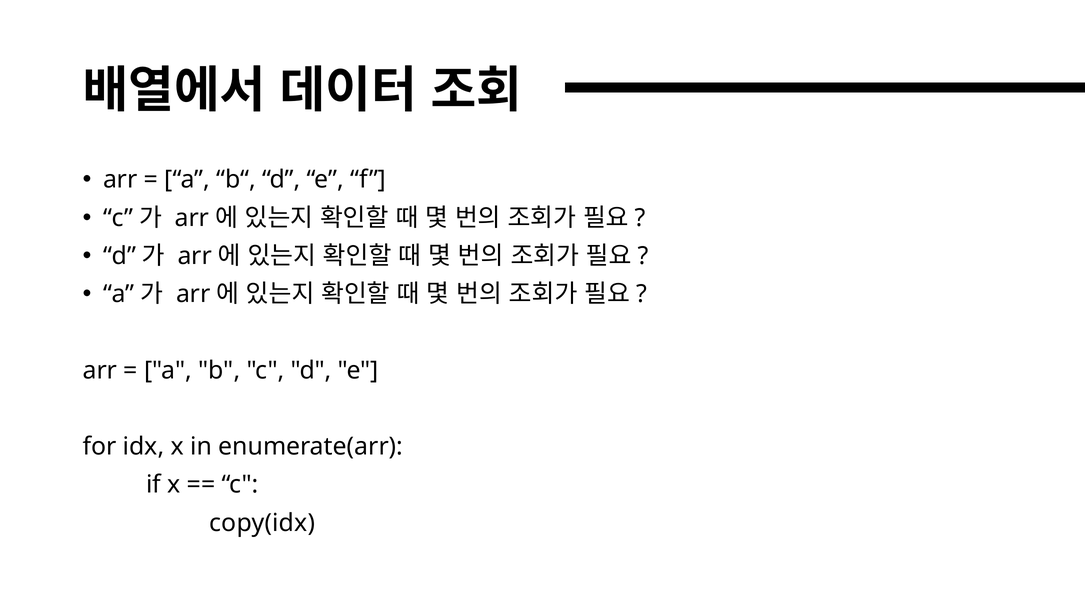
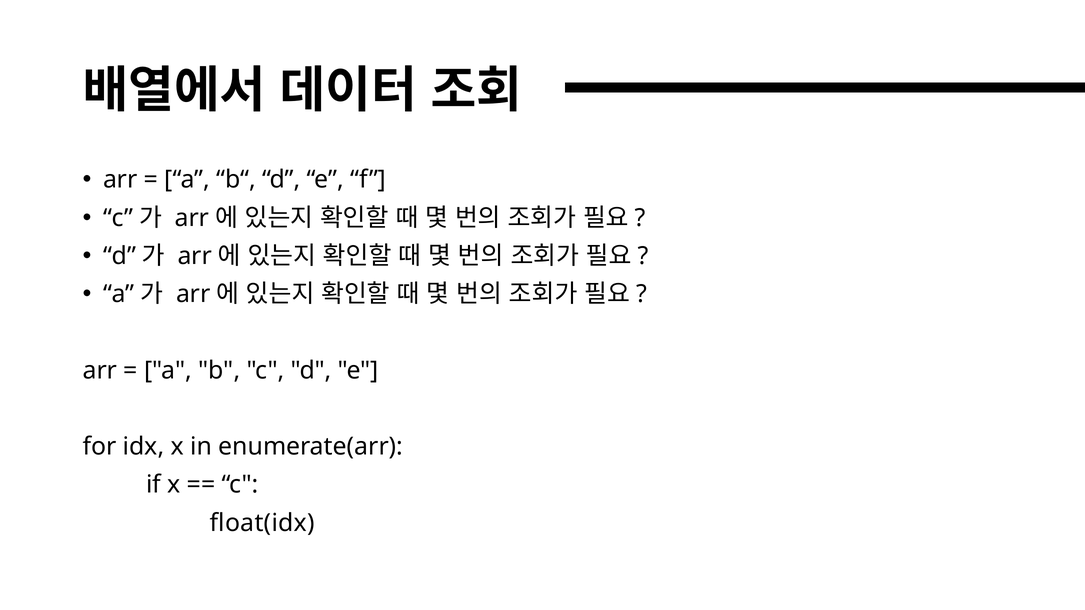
copy(idx: copy(idx -> float(idx (262, 523)
